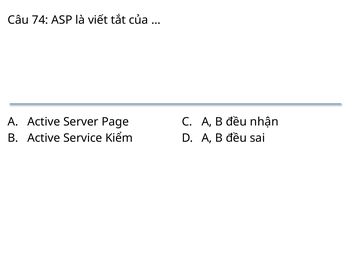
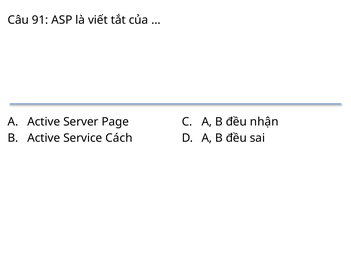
74: 74 -> 91 (40, 20)
Kiểm: Kiểm -> Cách (119, 138)
